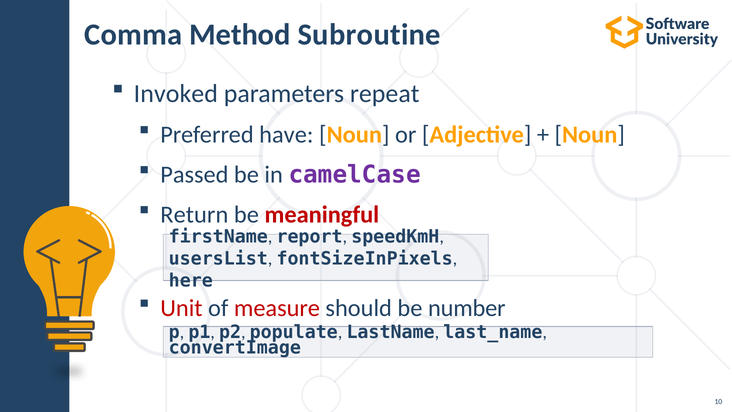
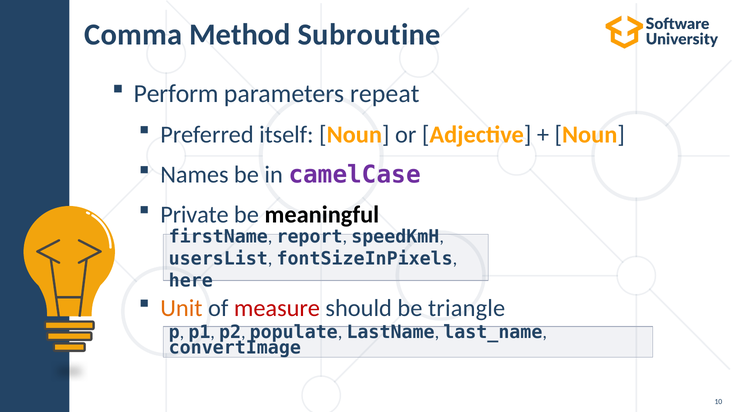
Invoked: Invoked -> Perform (176, 94)
have: have -> itself (286, 135)
Passed: Passed -> Names (194, 174)
Return: Return -> Private (195, 214)
meaningful colour: red -> black (322, 214)
Unit colour: red -> orange (181, 308)
number: number -> triangle (467, 308)
